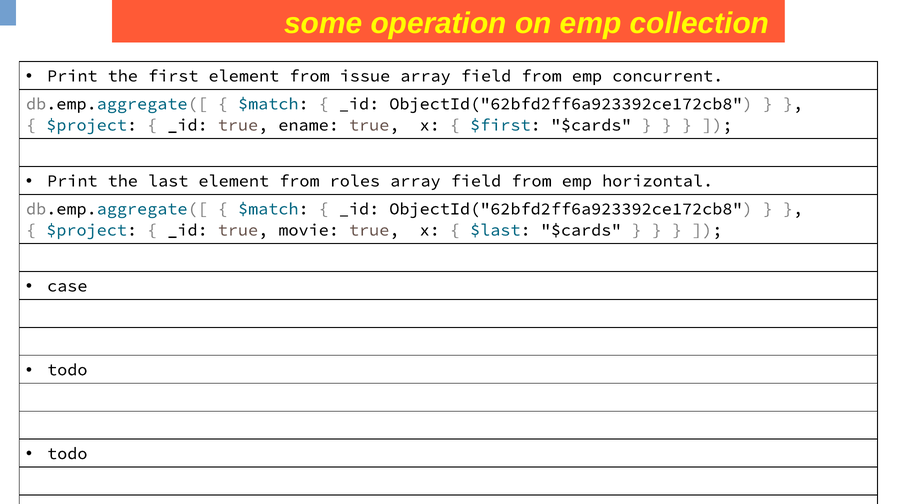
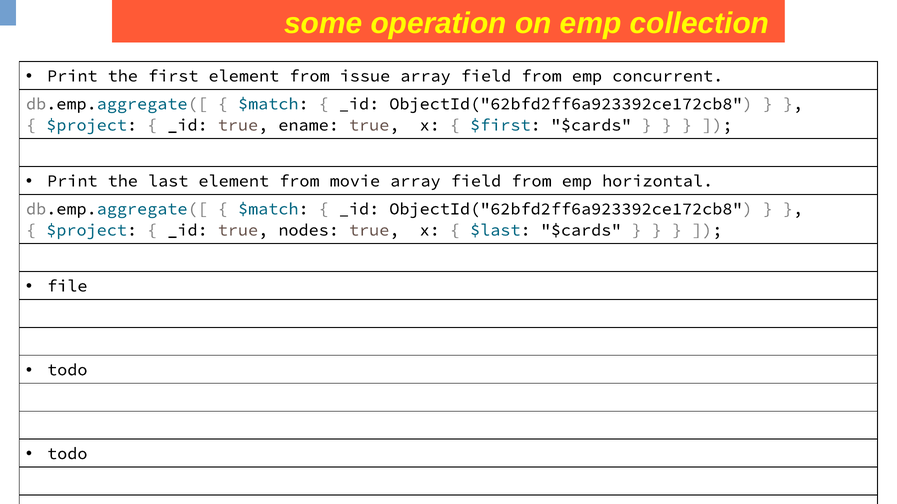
roles: roles -> movie (355, 181)
movie: movie -> nodes (309, 230)
case: case -> file (67, 286)
